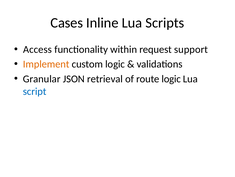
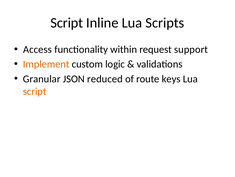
Cases: Cases -> Script (67, 23)
retrieval: retrieval -> reduced (105, 79)
route logic: logic -> keys (171, 79)
script colour: blue -> orange (35, 91)
